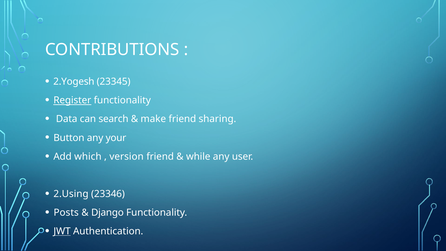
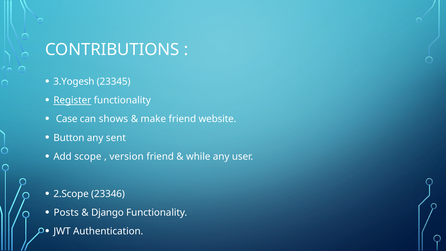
2.Yogesh: 2.Yogesh -> 3.Yogesh (74, 82)
Data: Data -> Case (67, 119)
search: search -> shows (113, 119)
sharing: sharing -> website (217, 119)
your: your -> sent (116, 138)
which: which -> scope (88, 156)
2.Using: 2.Using -> 2.Scope (71, 194)
JWT underline: present -> none (62, 231)
